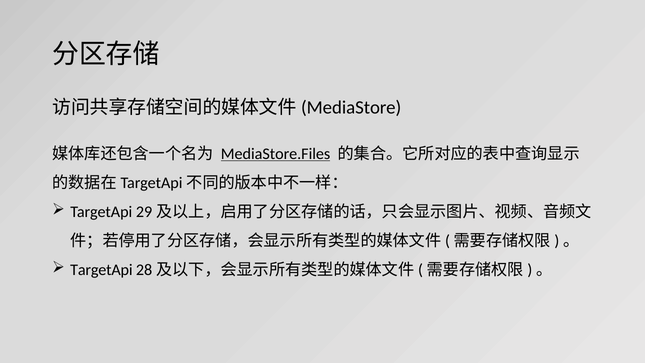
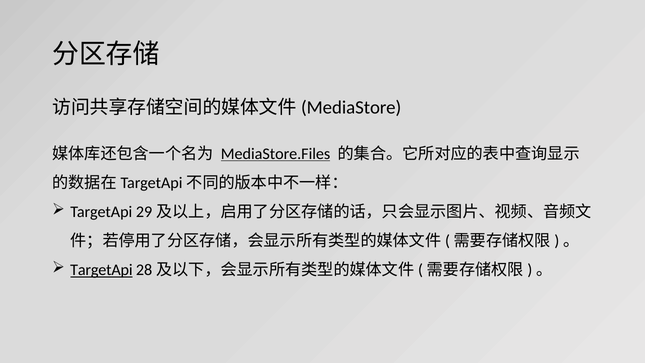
TargetApi underline: none -> present (101, 270)
